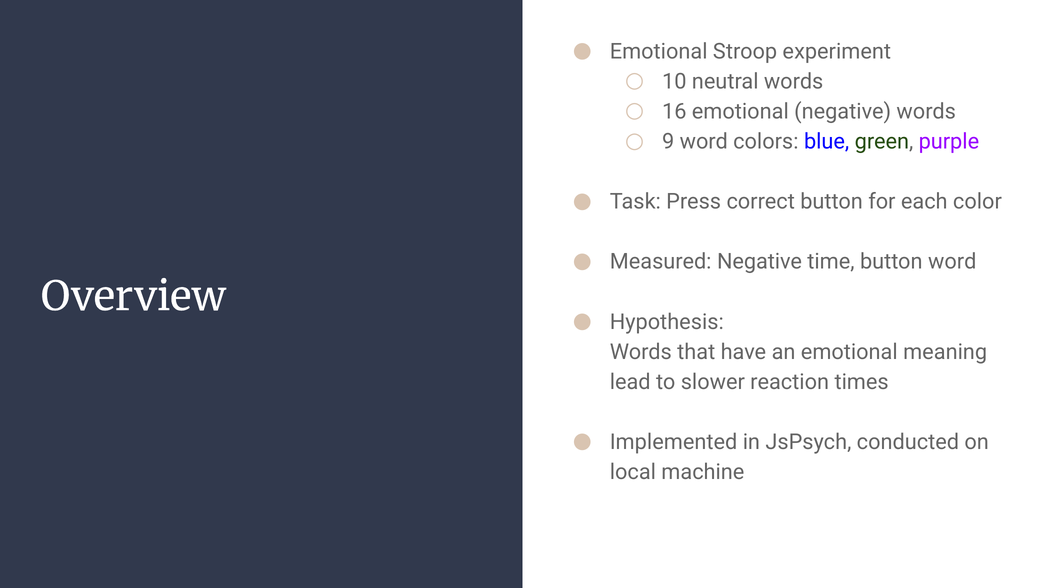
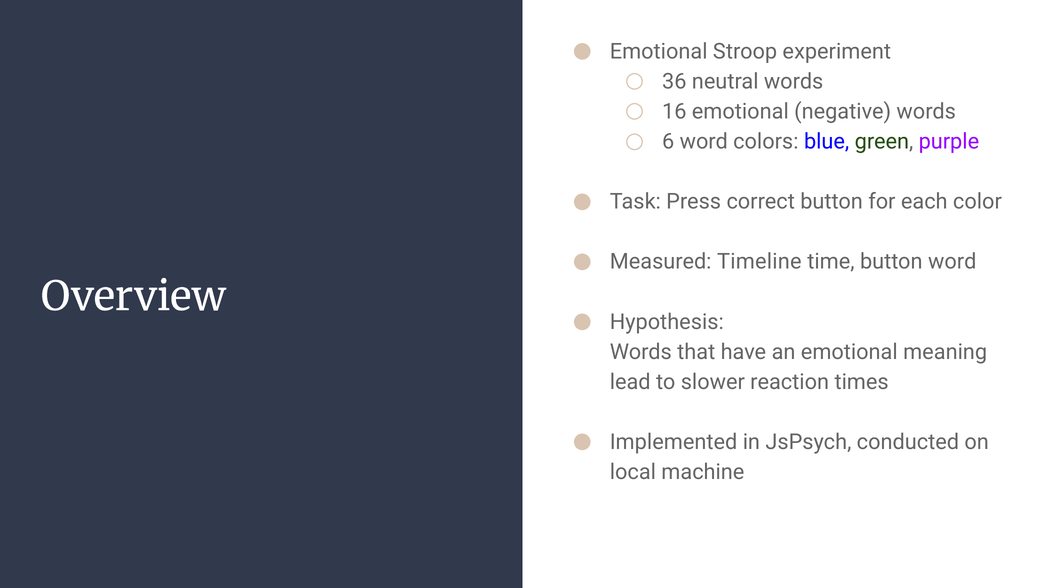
10: 10 -> 36 (674, 82)
9: 9 -> 6 (668, 142)
Measured Negative: Negative -> Timeline (759, 262)
